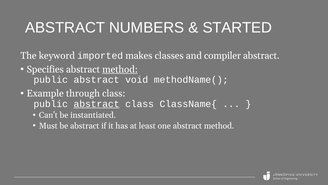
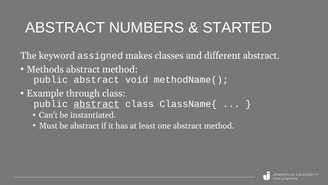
imported: imported -> assigned (100, 55)
compiler: compiler -> different (222, 55)
Specifies: Specifies -> Methods (45, 69)
method underline: present -> none (120, 69)
